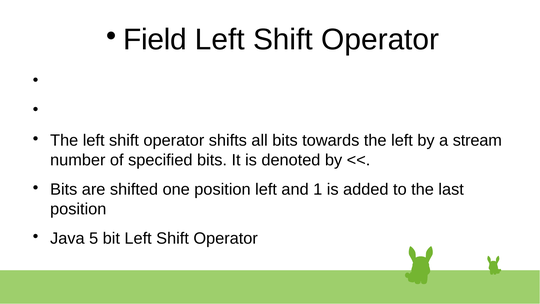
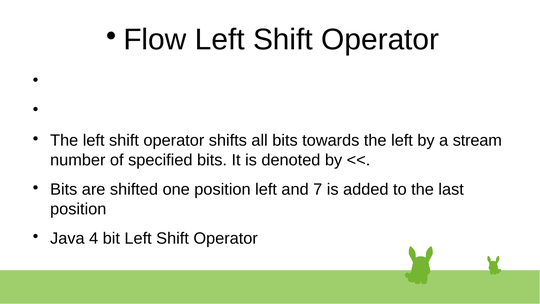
Field: Field -> Flow (155, 40)
1: 1 -> 7 (318, 189)
5: 5 -> 4 (94, 238)
